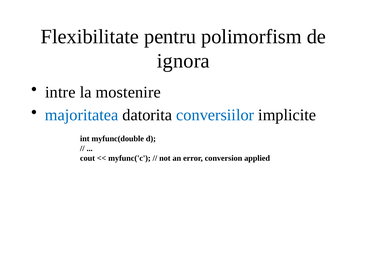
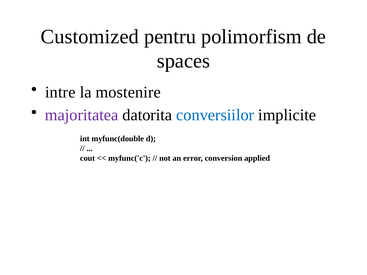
Flexibilitate: Flexibilitate -> Customized (90, 37)
ignora: ignora -> spaces (183, 61)
majoritatea colour: blue -> purple (82, 115)
